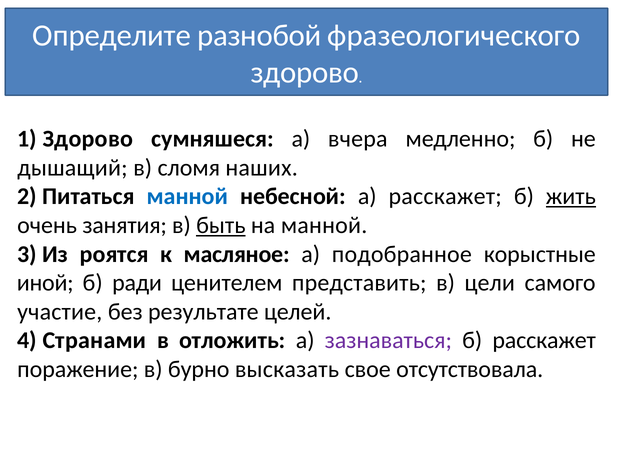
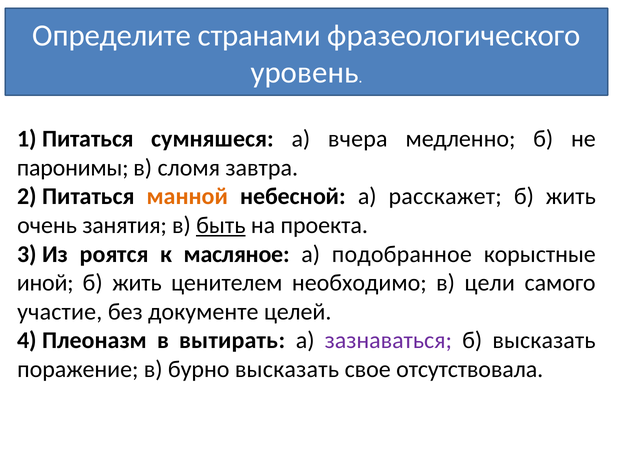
разнобой: разнобой -> странами (259, 35)
здорово: здорово -> уровень (305, 72)
1 Здорово: Здорово -> Питаться (88, 139)
дышащий: дышащий -> паронимы (73, 168)
наших: наших -> завтра (262, 168)
манной colour: blue -> orange (187, 196)
жить underline: present -> none (571, 196)
на манной: манной -> проекта (324, 225)
ради: ради -> жить (137, 283)
представить: представить -> необходимо (359, 283)
результате: результате -> документе (203, 312)
Странами: Странами -> Плеоназм (95, 340)
отложить: отложить -> вытирать (232, 340)
б расскажет: расскажет -> высказать (544, 340)
